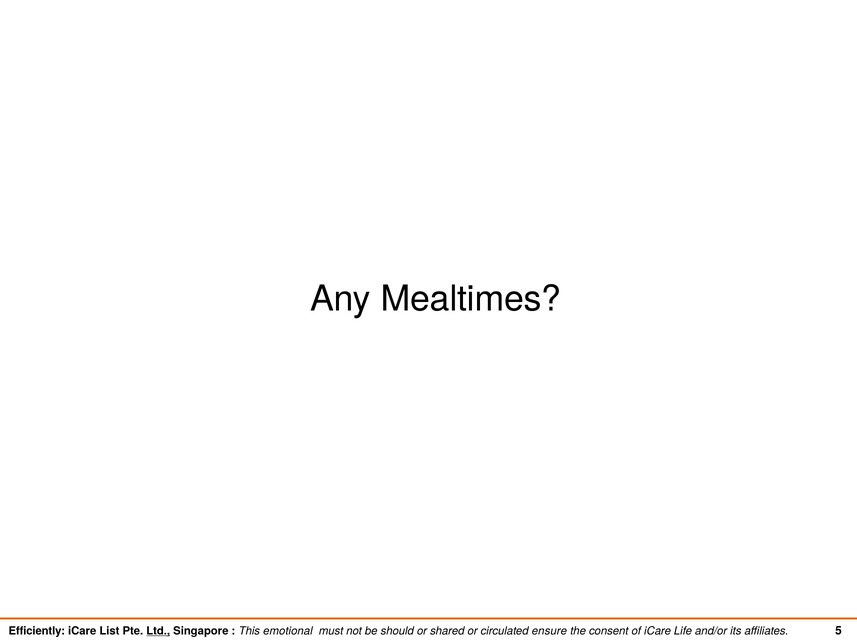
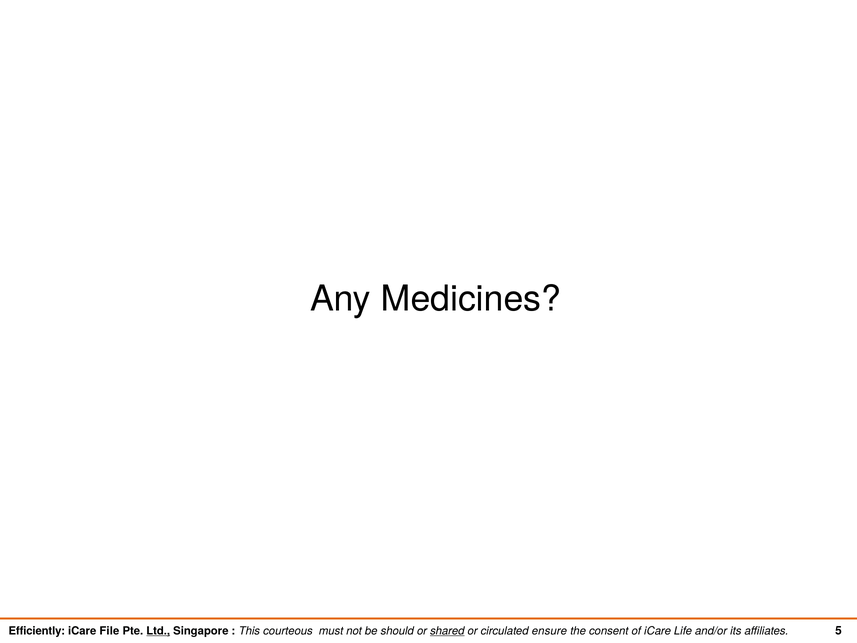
Mealtimes: Mealtimes -> Medicines (471, 299)
List: List -> File (109, 631)
emotional: emotional -> courteous (288, 631)
shared underline: none -> present (447, 631)
